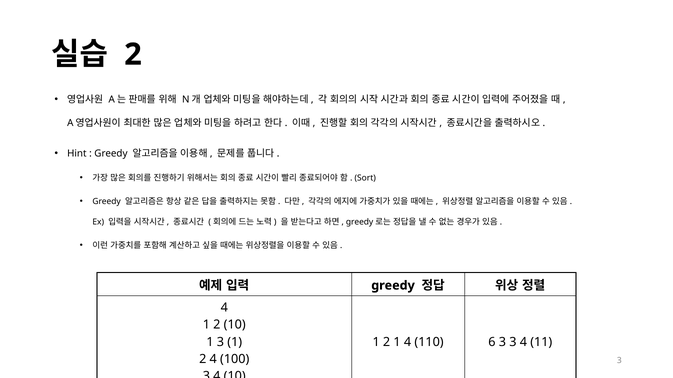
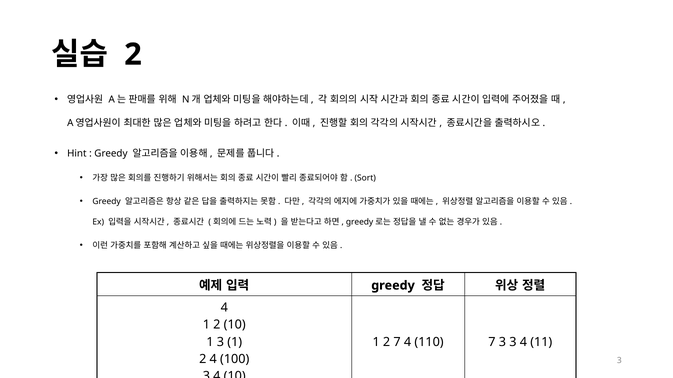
2 1: 1 -> 7 (397, 342)
110 6: 6 -> 7 (492, 342)
